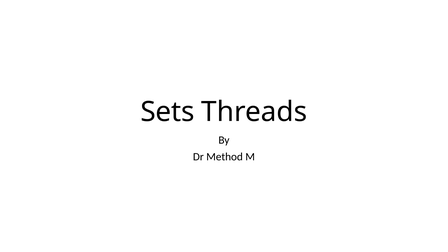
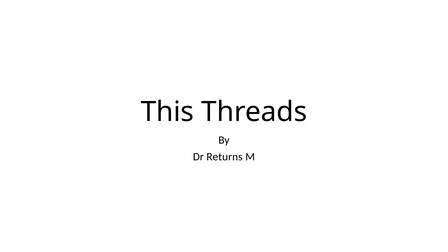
Sets: Sets -> This (167, 112)
Method: Method -> Returns (225, 157)
